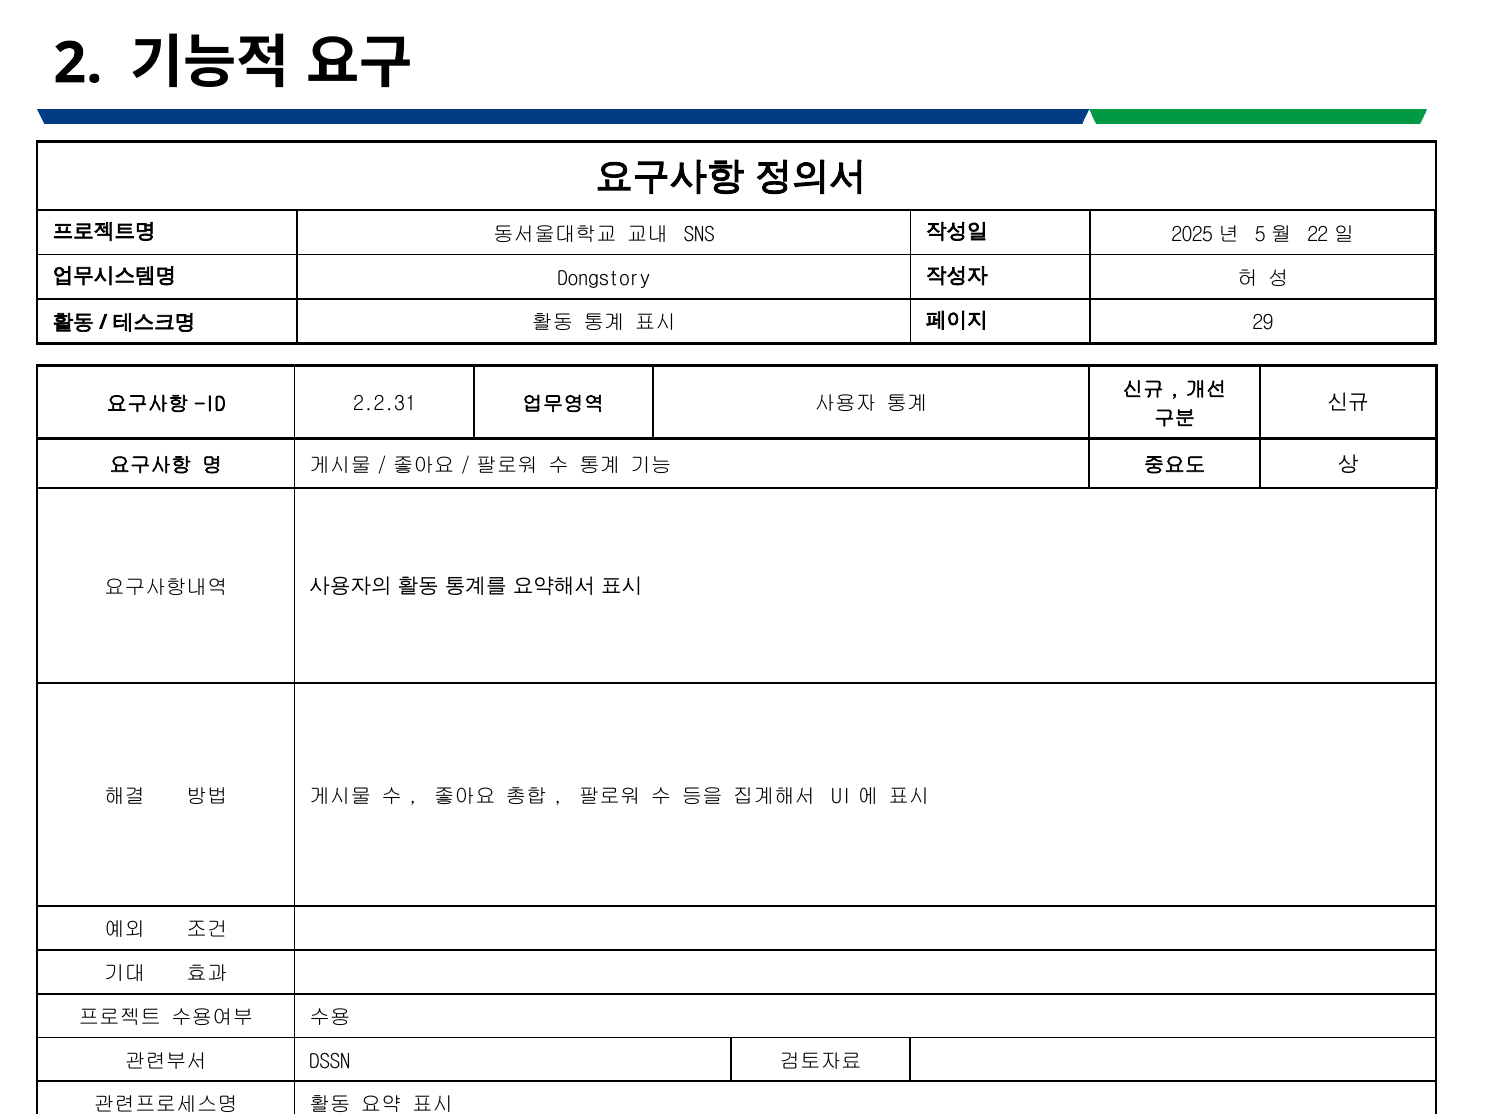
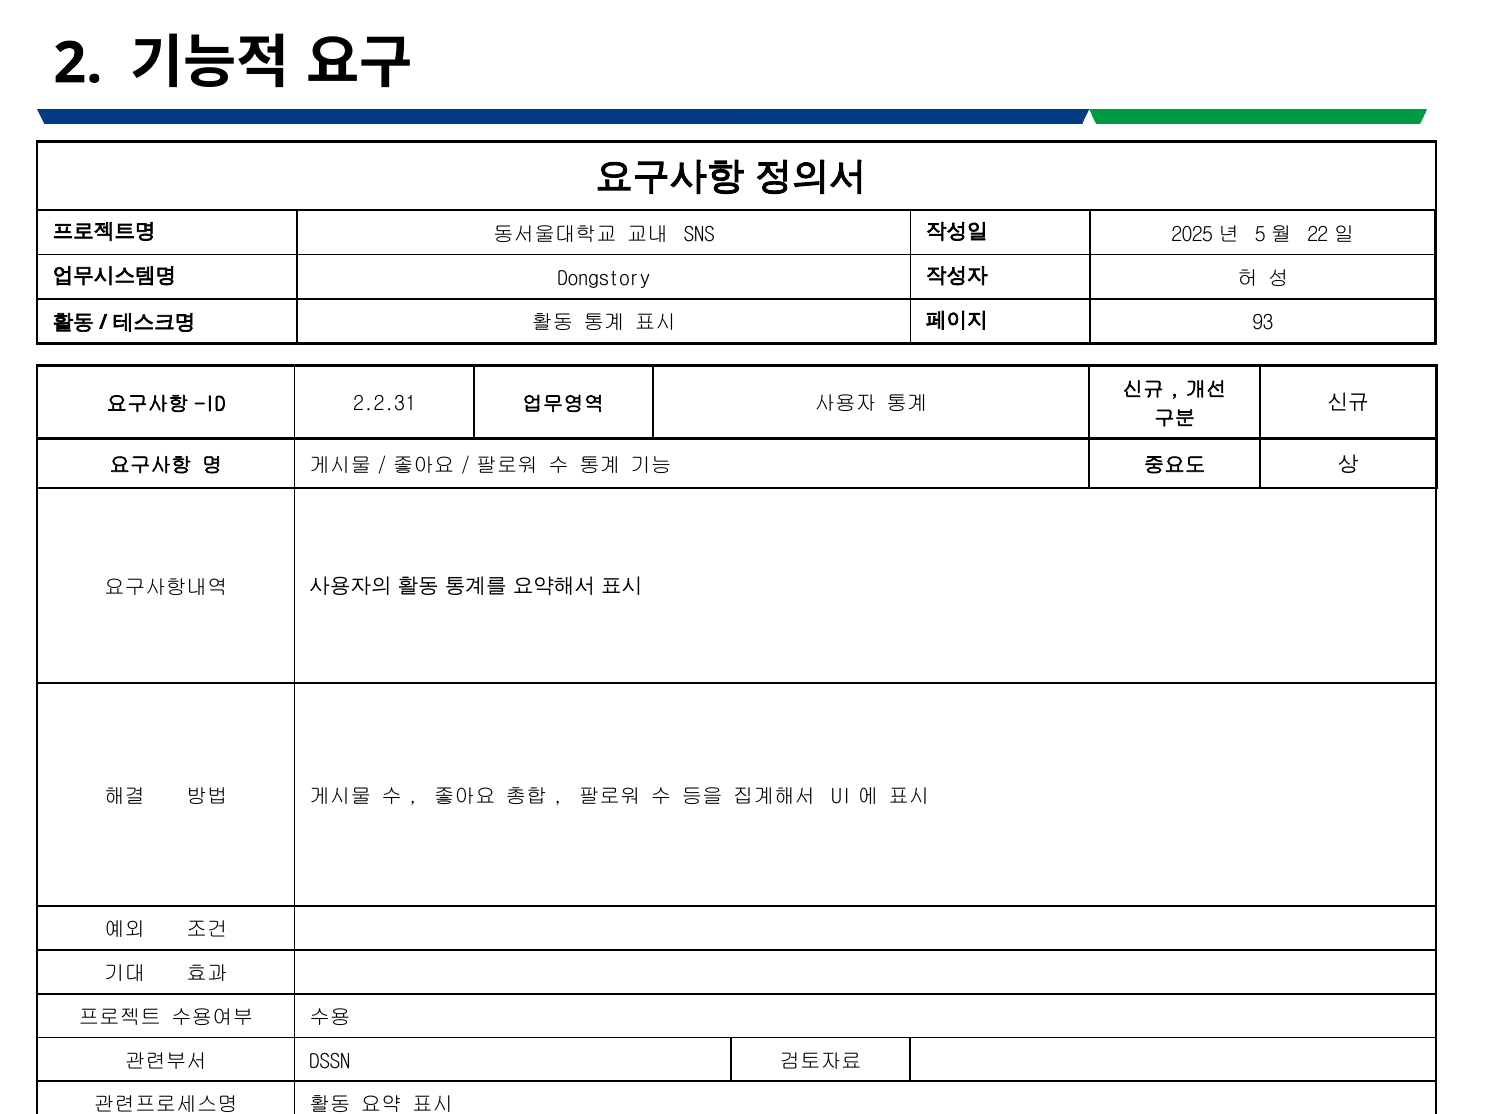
29: 29 -> 93 (1263, 323)
